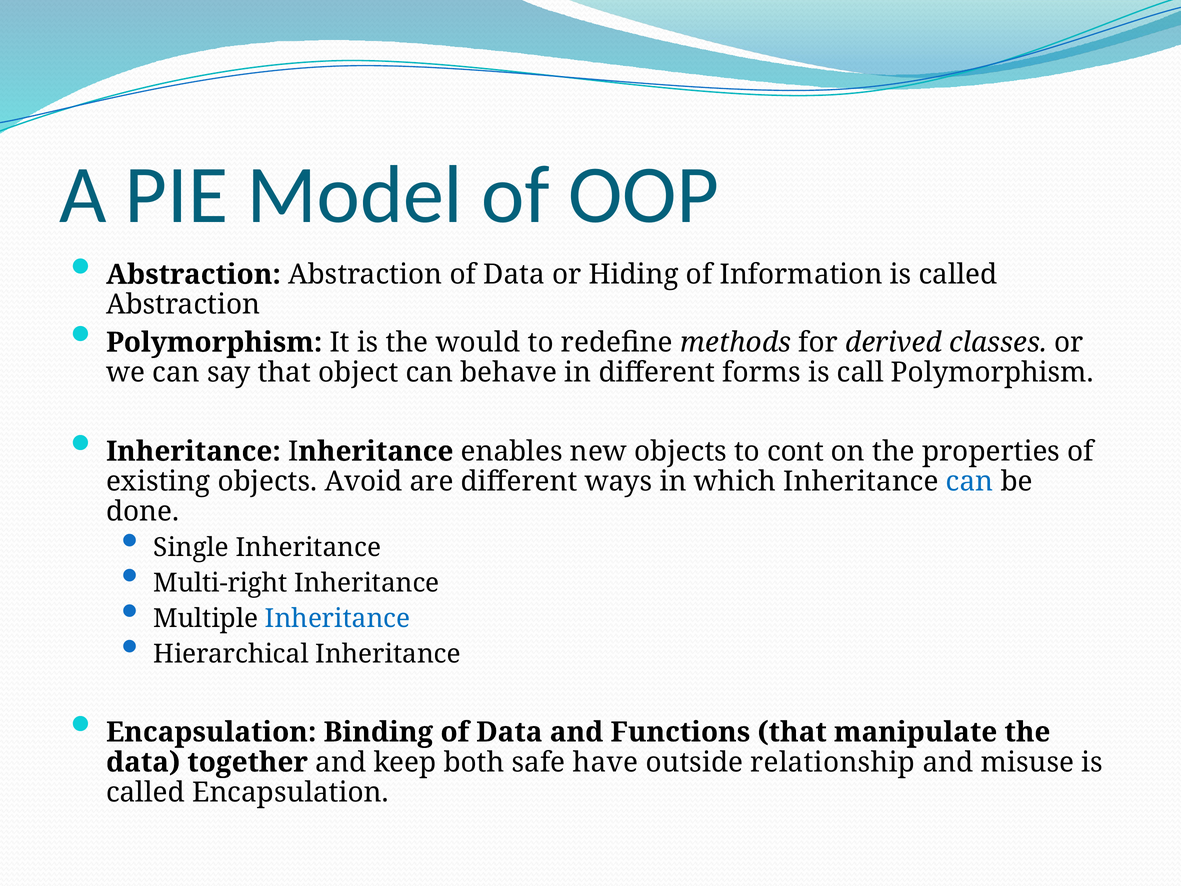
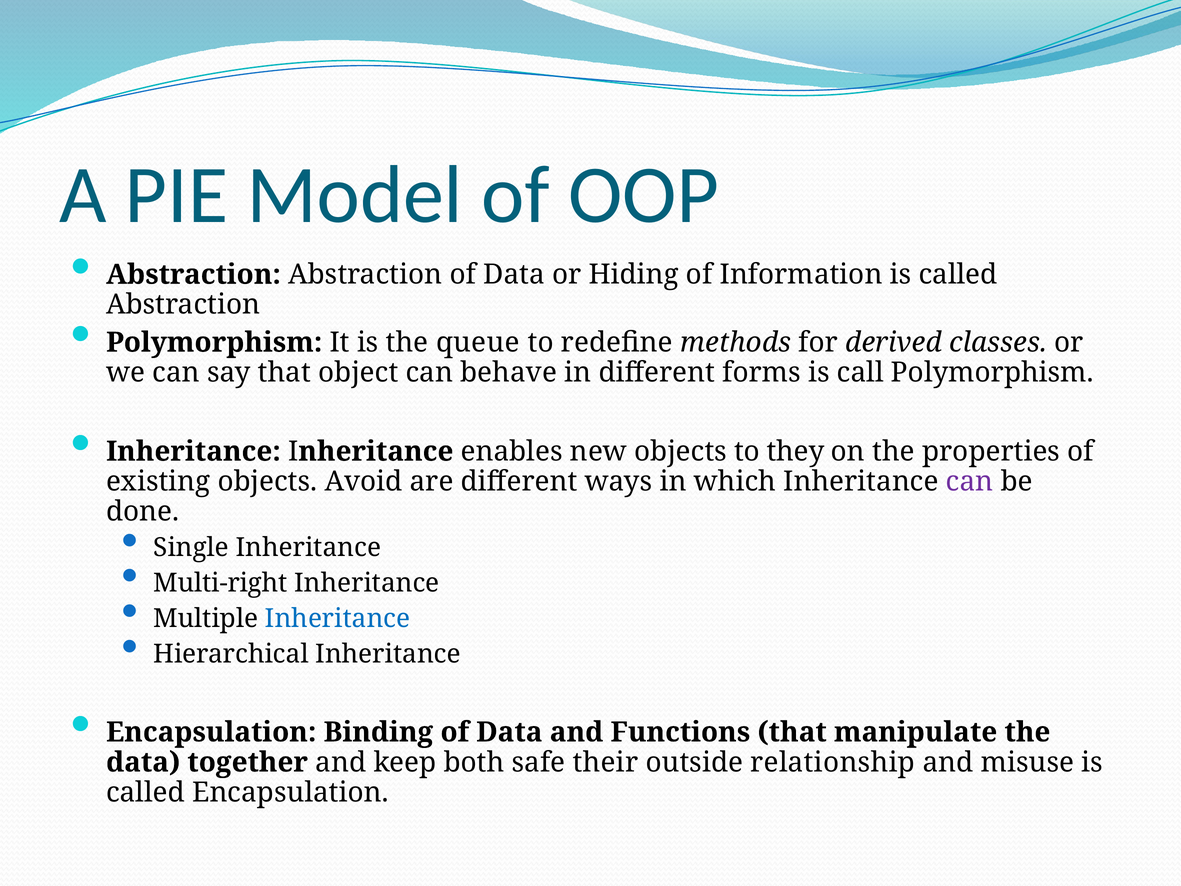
would: would -> queue (478, 342)
cont: cont -> they (796, 451)
can colour: blue -> purple (970, 481)
have: have -> their (605, 762)
